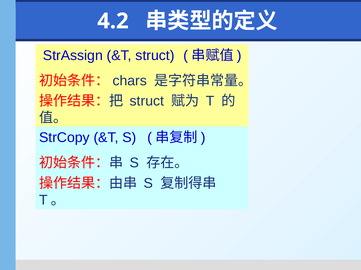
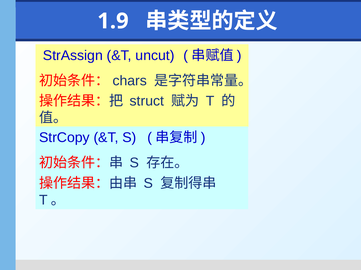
4.2: 4.2 -> 1.9 (113, 21)
&T struct: struct -> uncut (155, 56)
